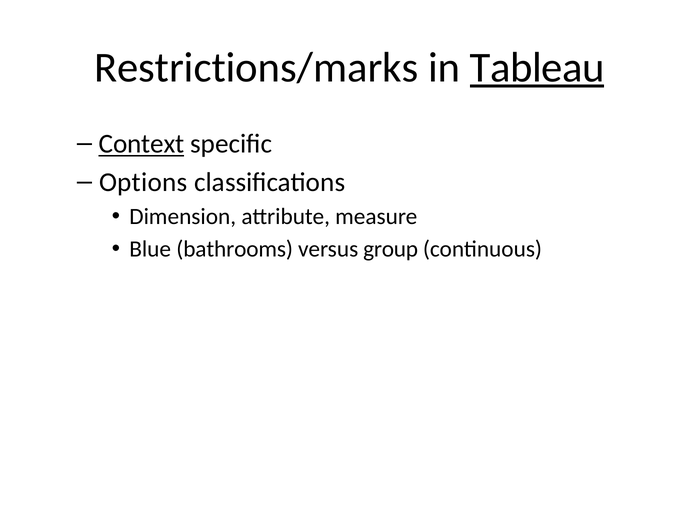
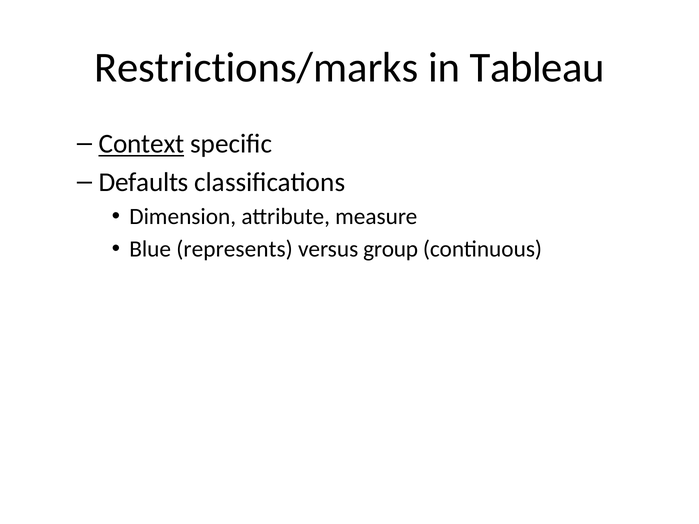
Tableau underline: present -> none (537, 68)
Options: Options -> Defaults (144, 182)
bathrooms: bathrooms -> represents (235, 249)
